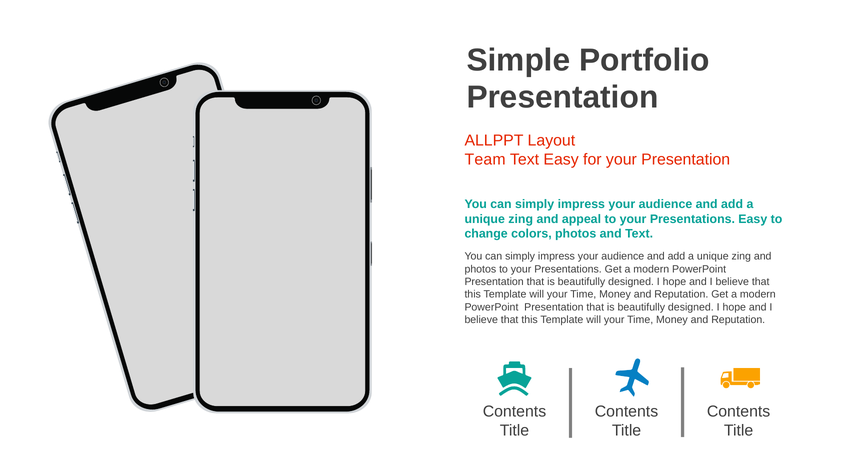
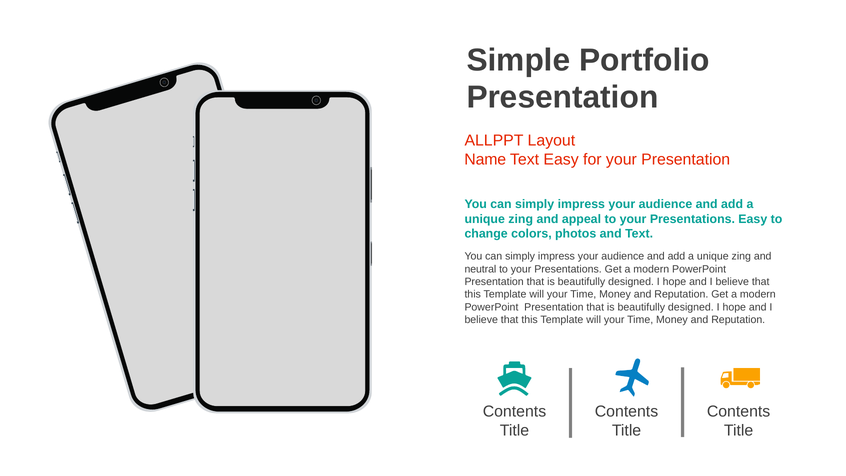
Team: Team -> Name (485, 160)
photos: photos -> neutral (480, 269)
